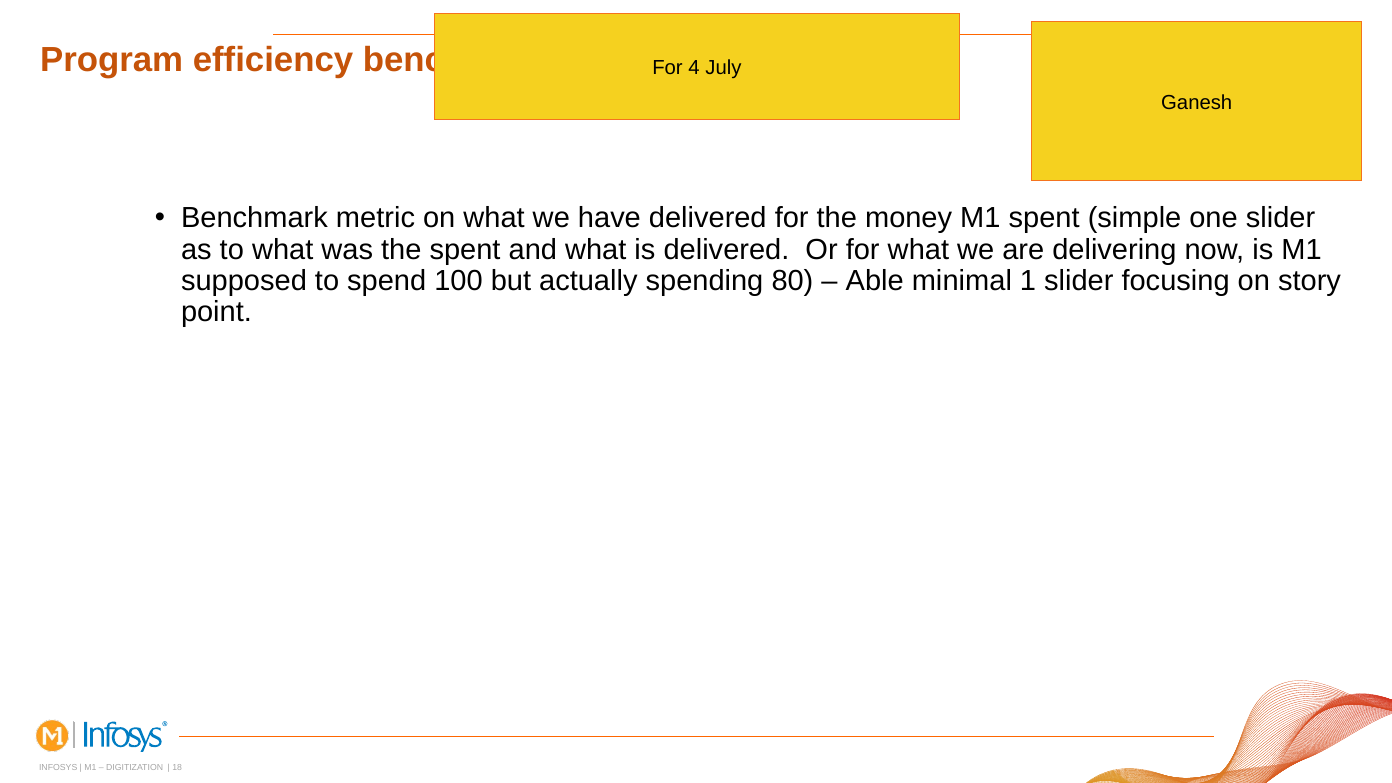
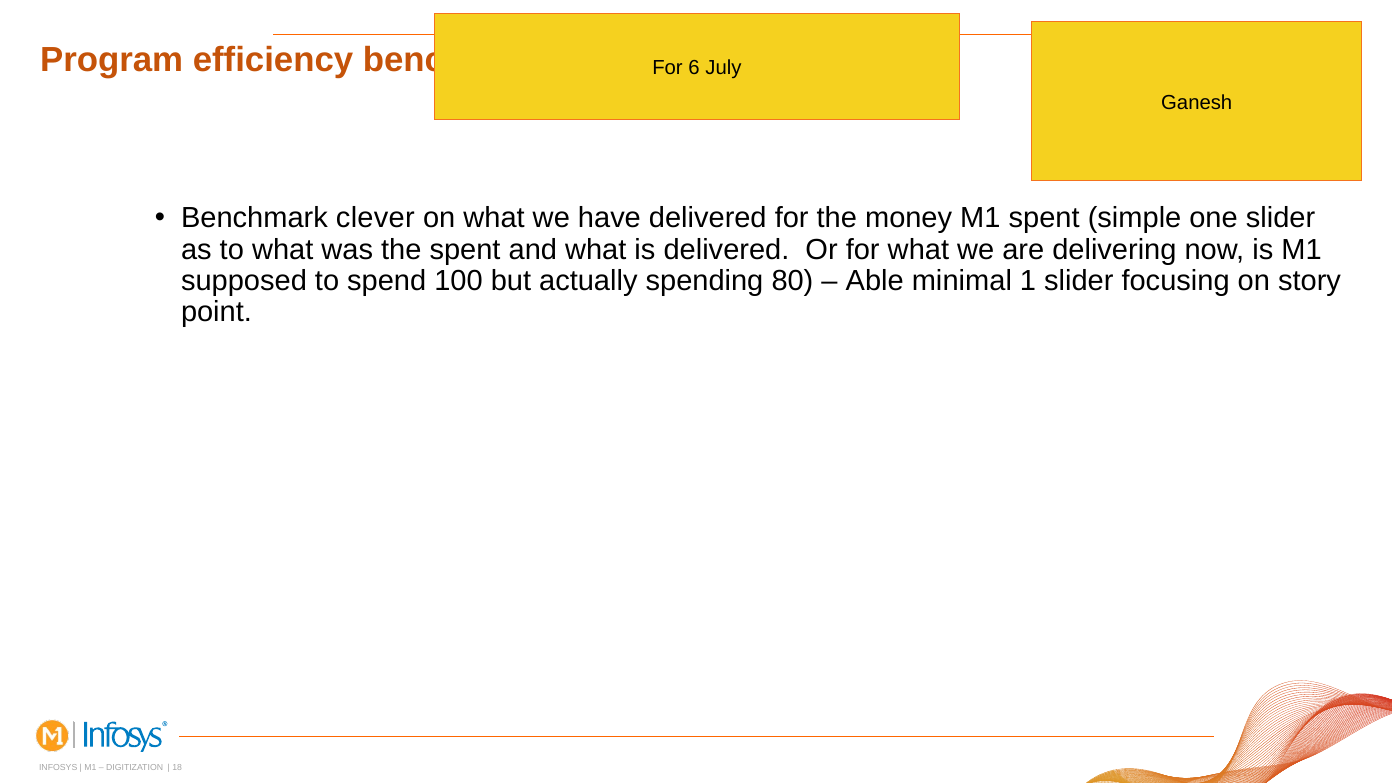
4: 4 -> 6 (694, 68)
metric: metric -> clever (375, 218)
